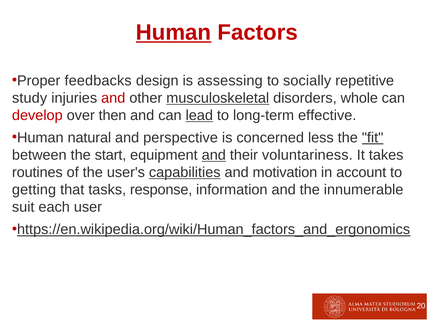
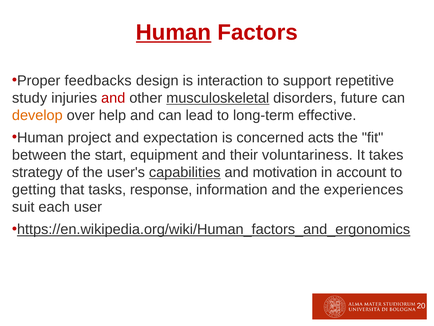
assessing: assessing -> interaction (230, 81)
socially: socially -> support (307, 81)
whole: whole -> future (359, 98)
develop colour: red -> orange (37, 115)
then: then -> help (112, 115)
lead underline: present -> none (199, 115)
natural: natural -> project (89, 137)
perspective: perspective -> expectation (181, 137)
less: less -> acts (321, 137)
fit underline: present -> none (373, 137)
and underline: present -> none (214, 155)
routines: routines -> strategy (37, 172)
innumerable: innumerable -> experiences (364, 190)
